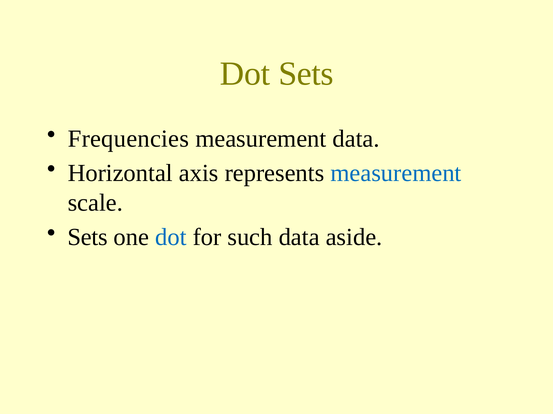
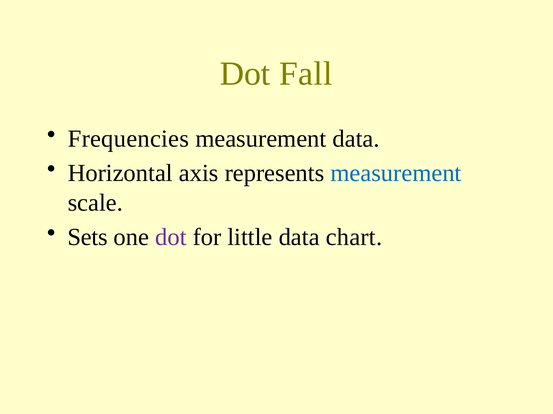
Dot Sets: Sets -> Fall (306, 74)
dot colour: blue -> purple (171, 237)
such: such -> little (250, 237)
aside: aside -> chart (354, 237)
